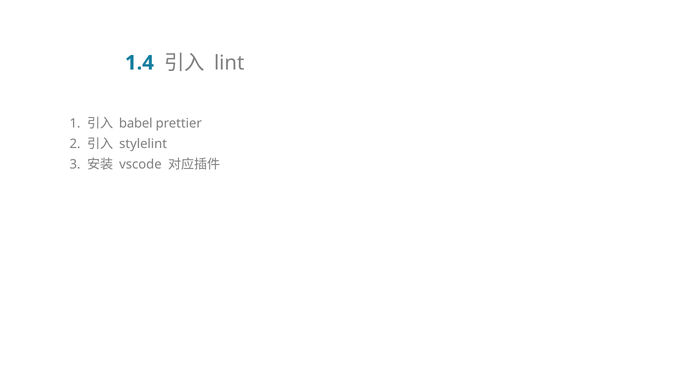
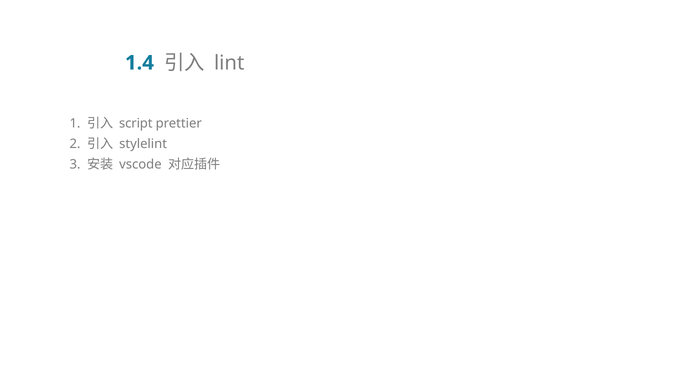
babel: babel -> script (136, 124)
